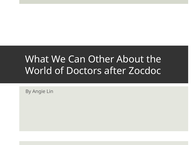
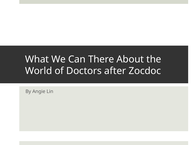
Other: Other -> There (101, 59)
